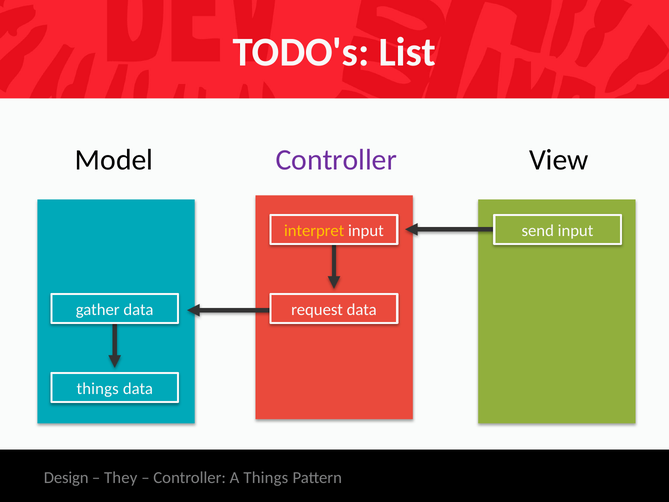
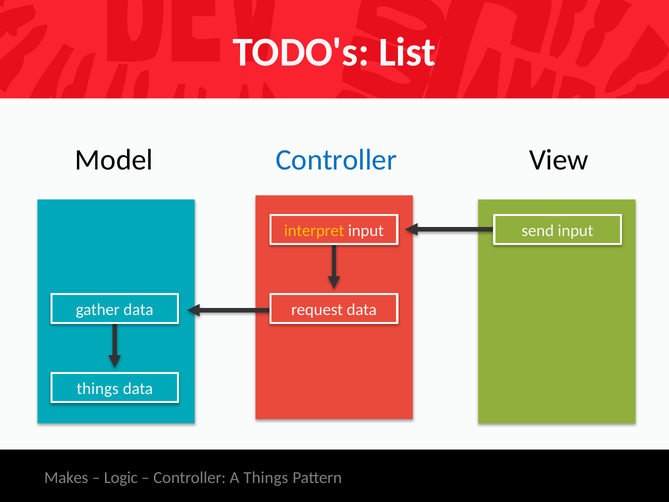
Controller colour: purple -> blue (336, 160)
Design: Design -> Makes (66, 477)
They: They -> Logic (121, 477)
